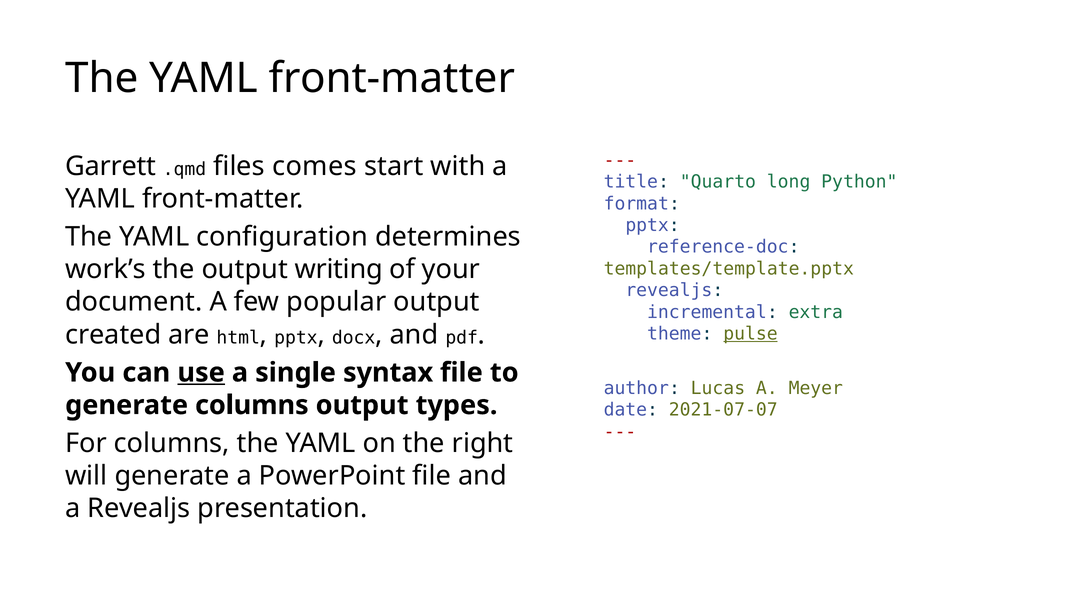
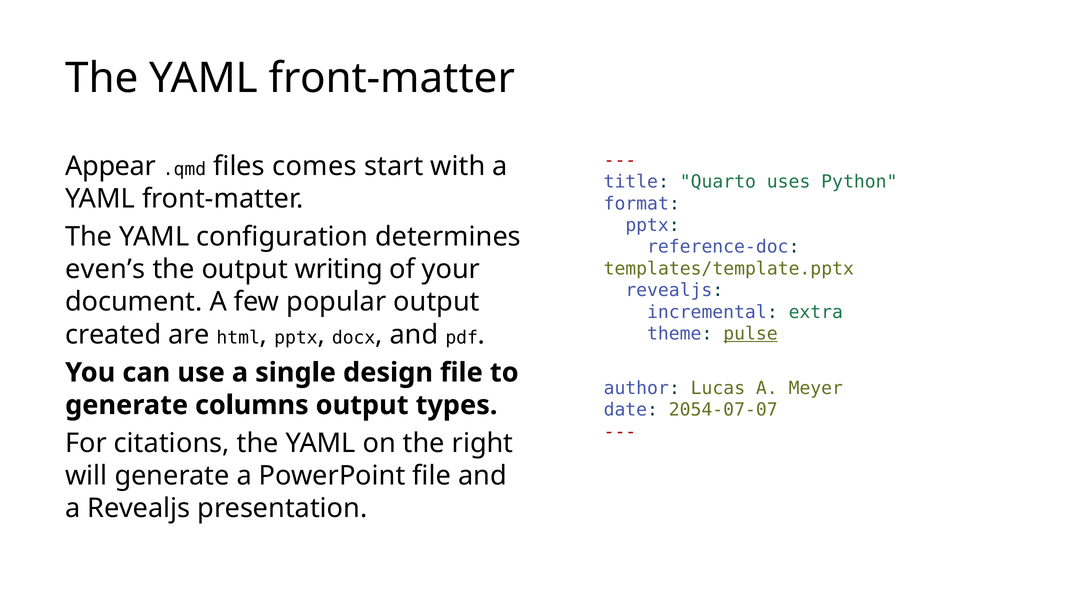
Garrett: Garrett -> Appear (111, 166)
long: long -> uses (789, 182)
work’s: work’s -> even’s (105, 269)
use underline: present -> none (201, 373)
syntax: syntax -> design (388, 373)
2021-07-07: 2021-07-07 -> 2054-07-07 (723, 410)
For columns: columns -> citations (172, 443)
